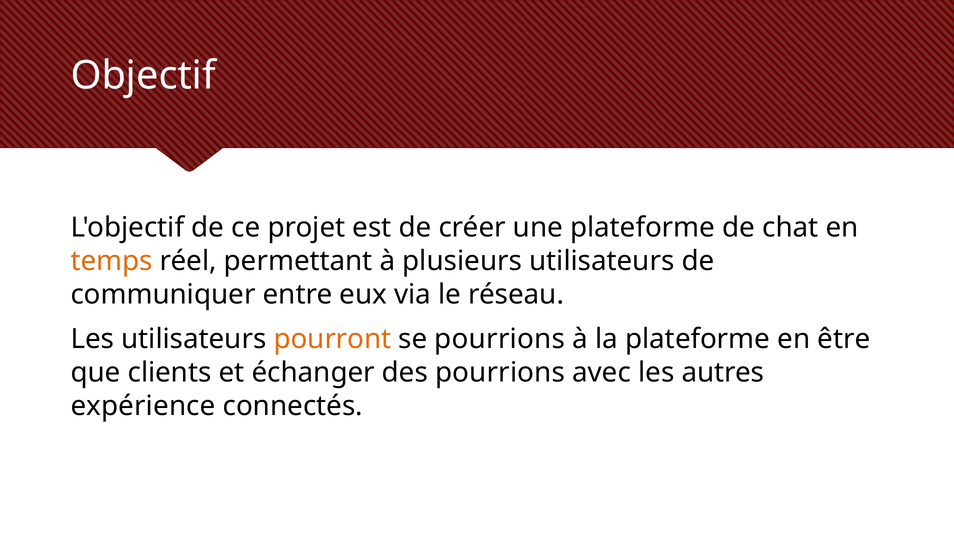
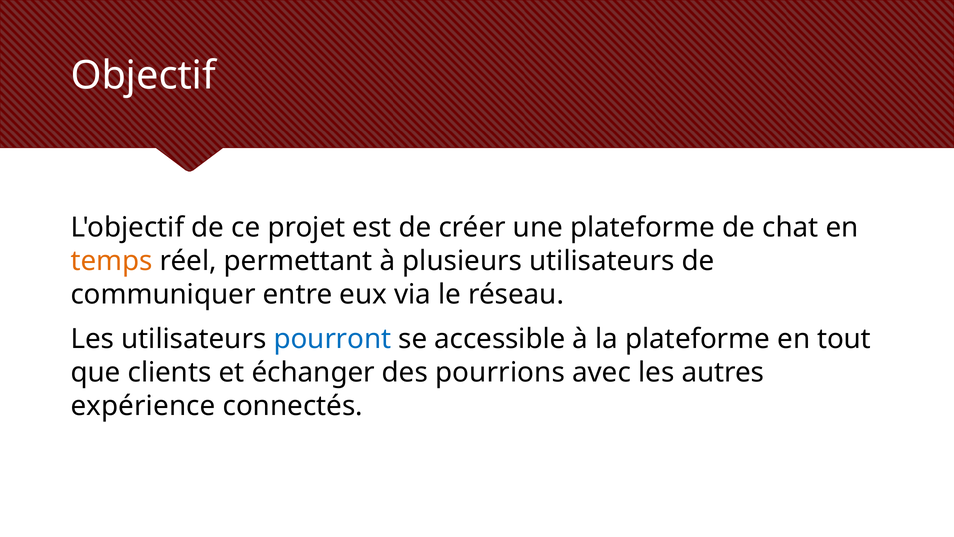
pourront colour: orange -> blue (332, 339)
se pourrions: pourrions -> accessible (500, 339)
être: être -> tout (844, 339)
